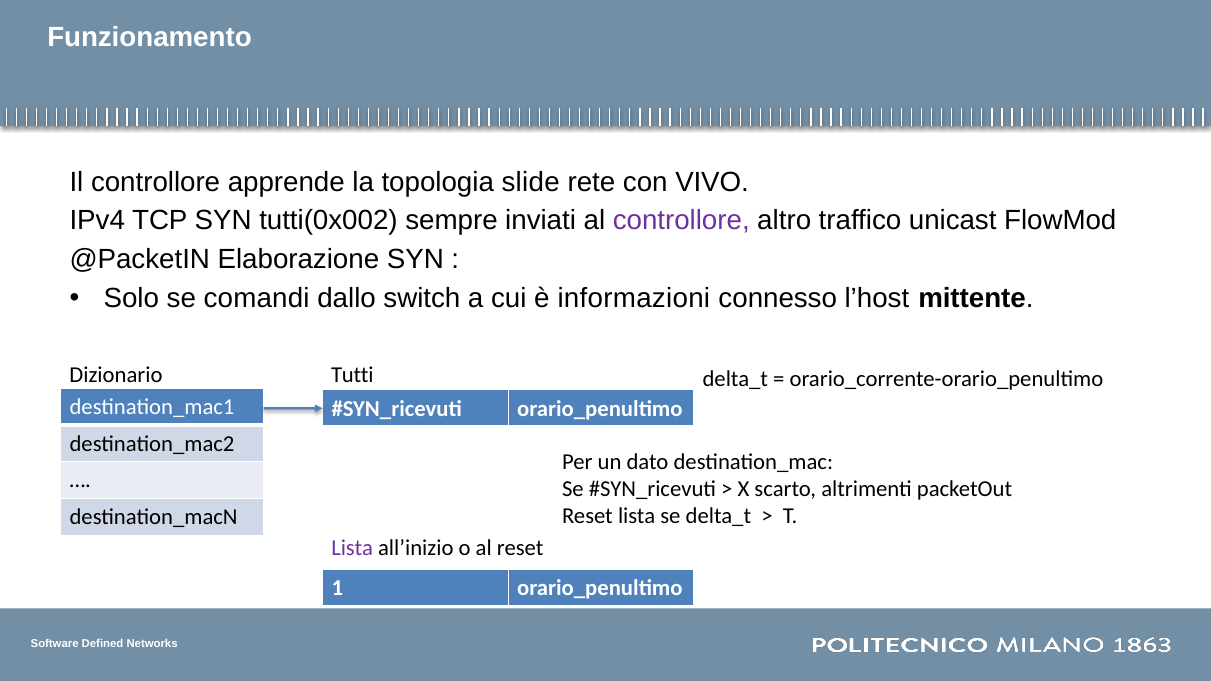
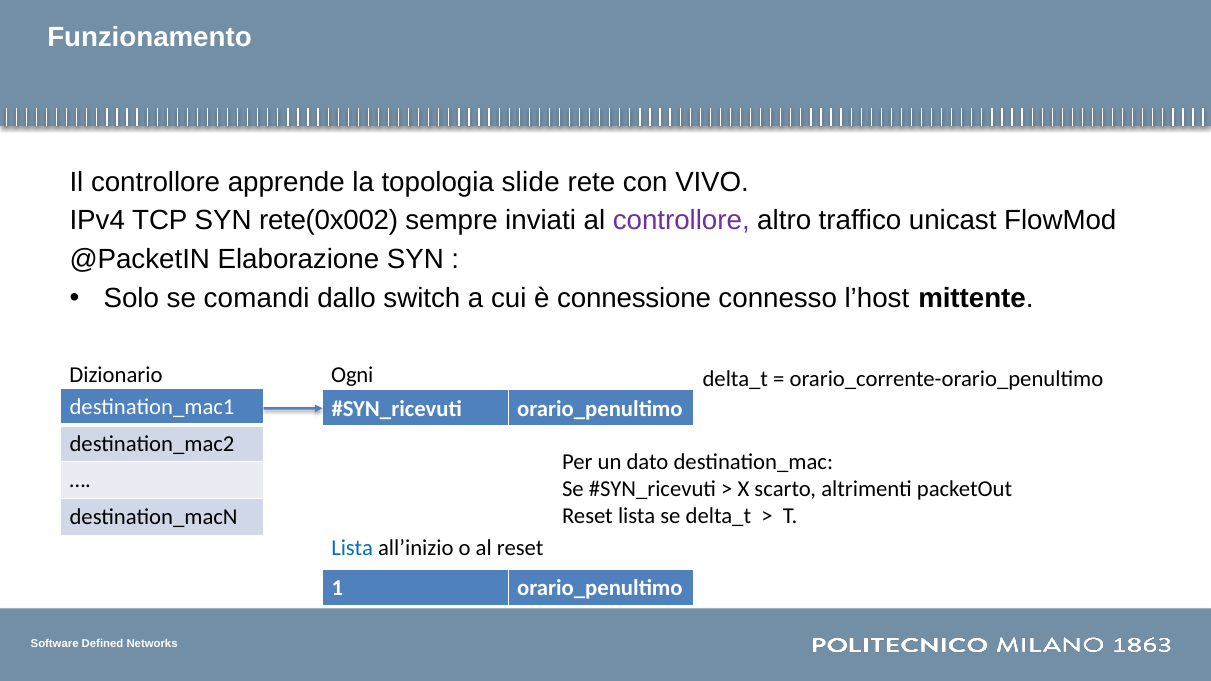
tutti(0x002: tutti(0x002 -> rete(0x002 (329, 221)
informazioni: informazioni -> connessione (634, 298)
Tutti: Tutti -> Ogni (352, 375)
Lista colour: purple -> blue (352, 548)
